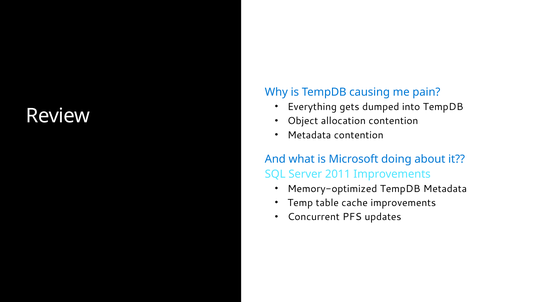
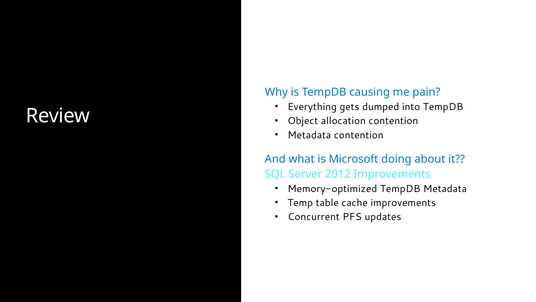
2011: 2011 -> 2012 (338, 174)
